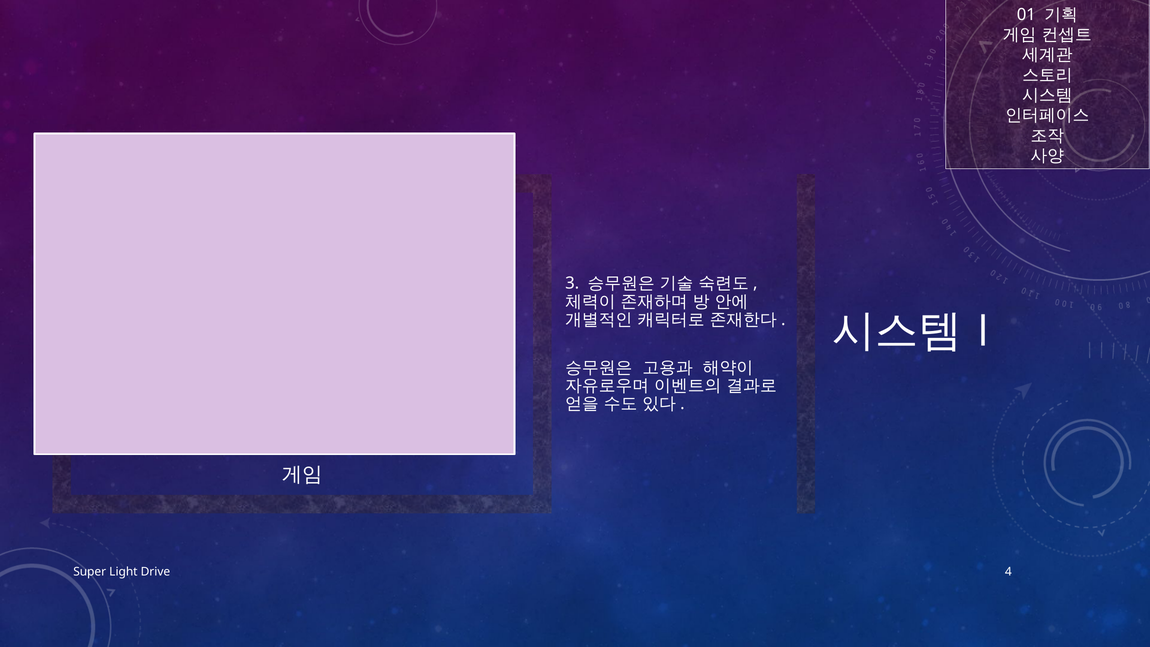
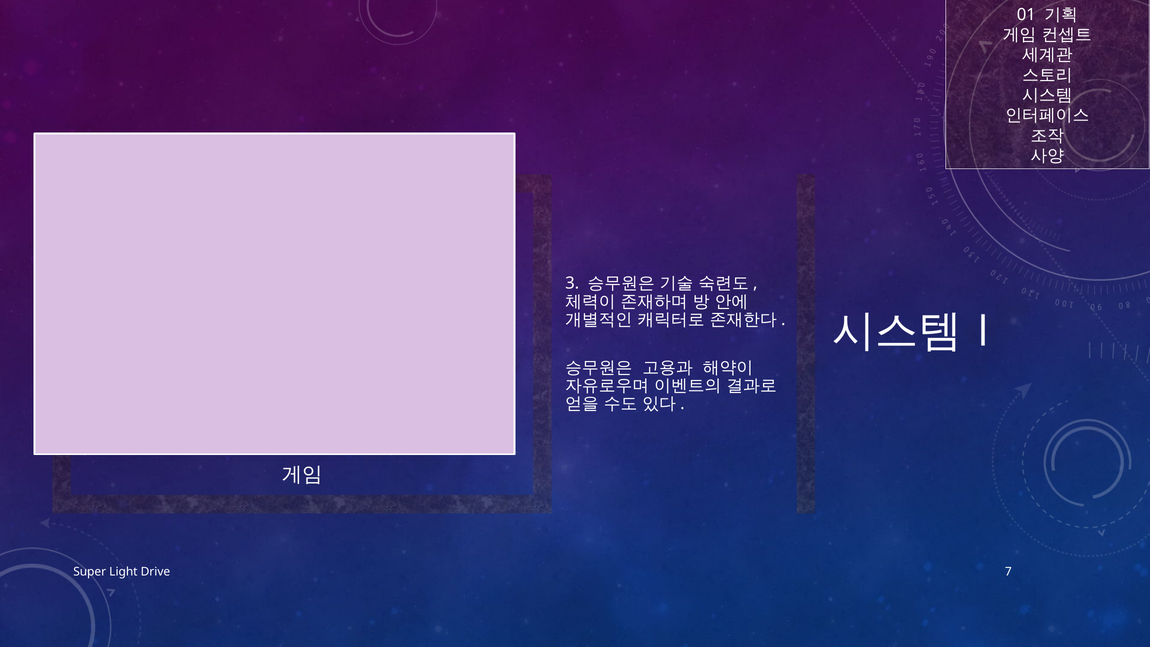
4: 4 -> 7 (1008, 571)
